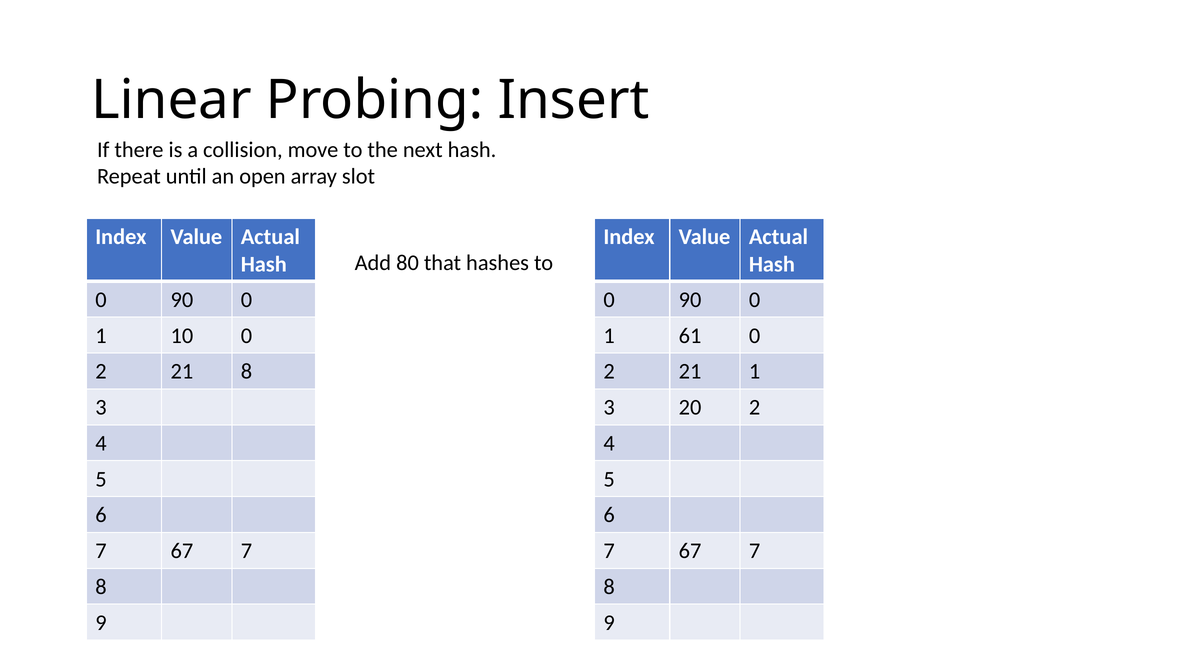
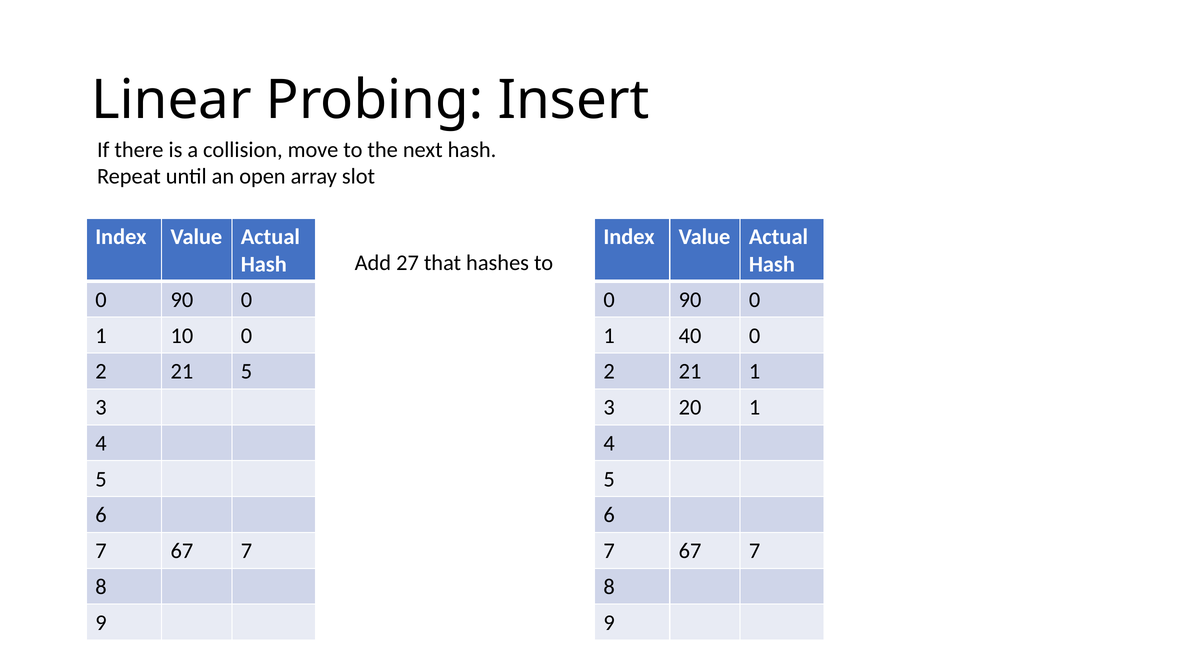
80: 80 -> 27 (408, 263)
61: 61 -> 40 (690, 335)
21 8: 8 -> 5 (246, 371)
20 2: 2 -> 1 (755, 407)
